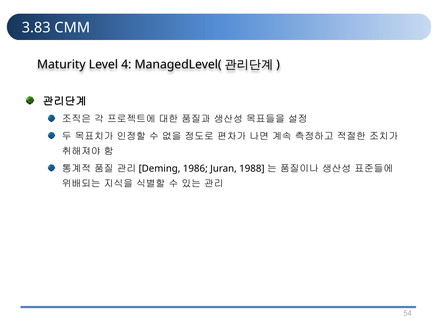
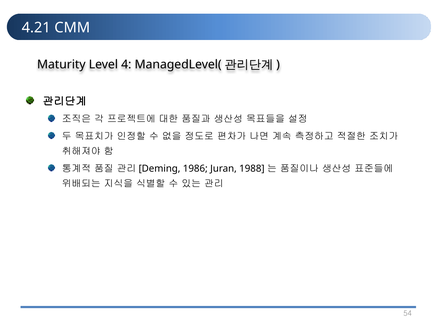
3.83: 3.83 -> 4.21 (36, 28)
